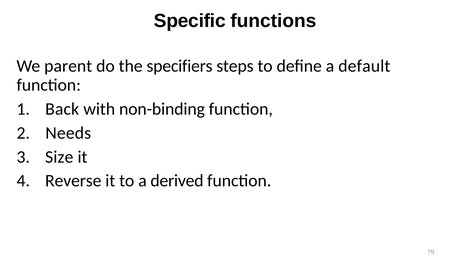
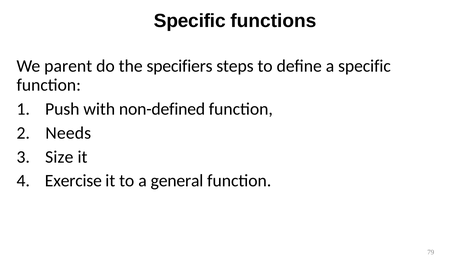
a default: default -> specific (364, 66)
Back: Back -> Push (62, 109)
non-binding: non-binding -> non-defined (162, 109)
Reverse: Reverse -> Exercise (73, 181)
derived: derived -> general (177, 181)
